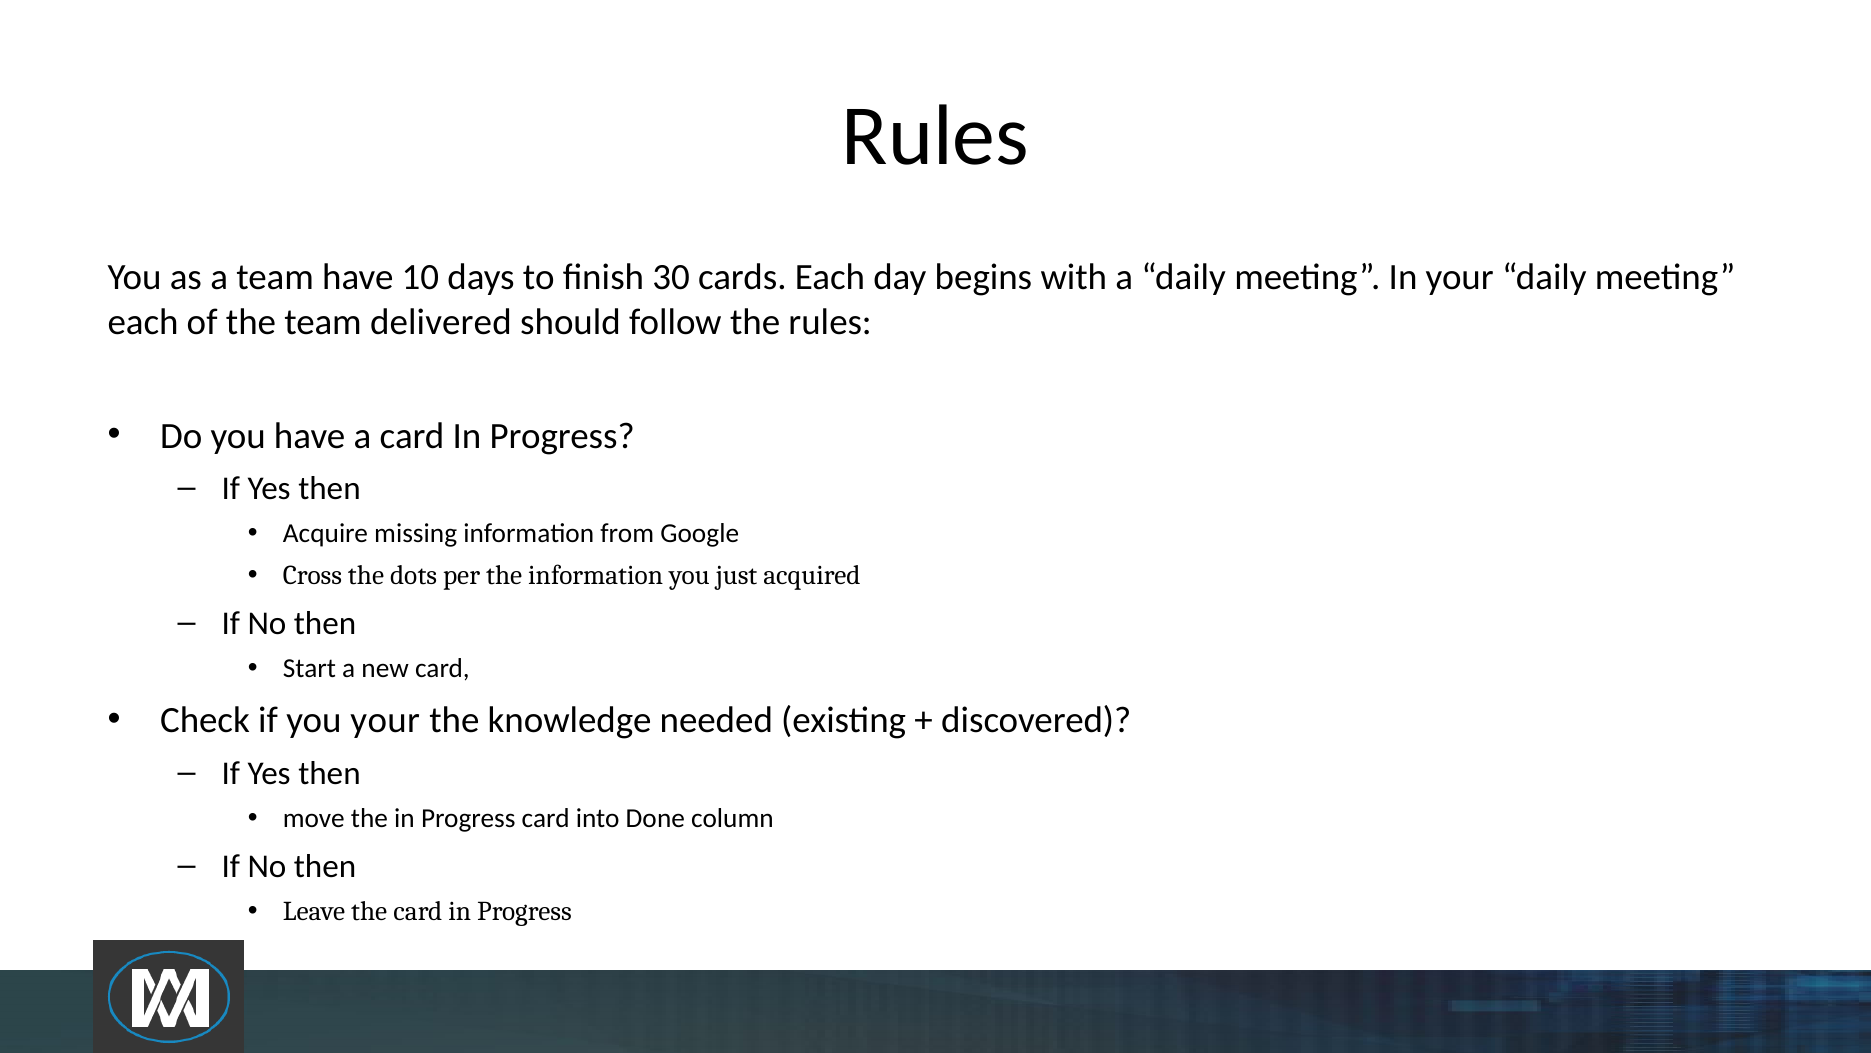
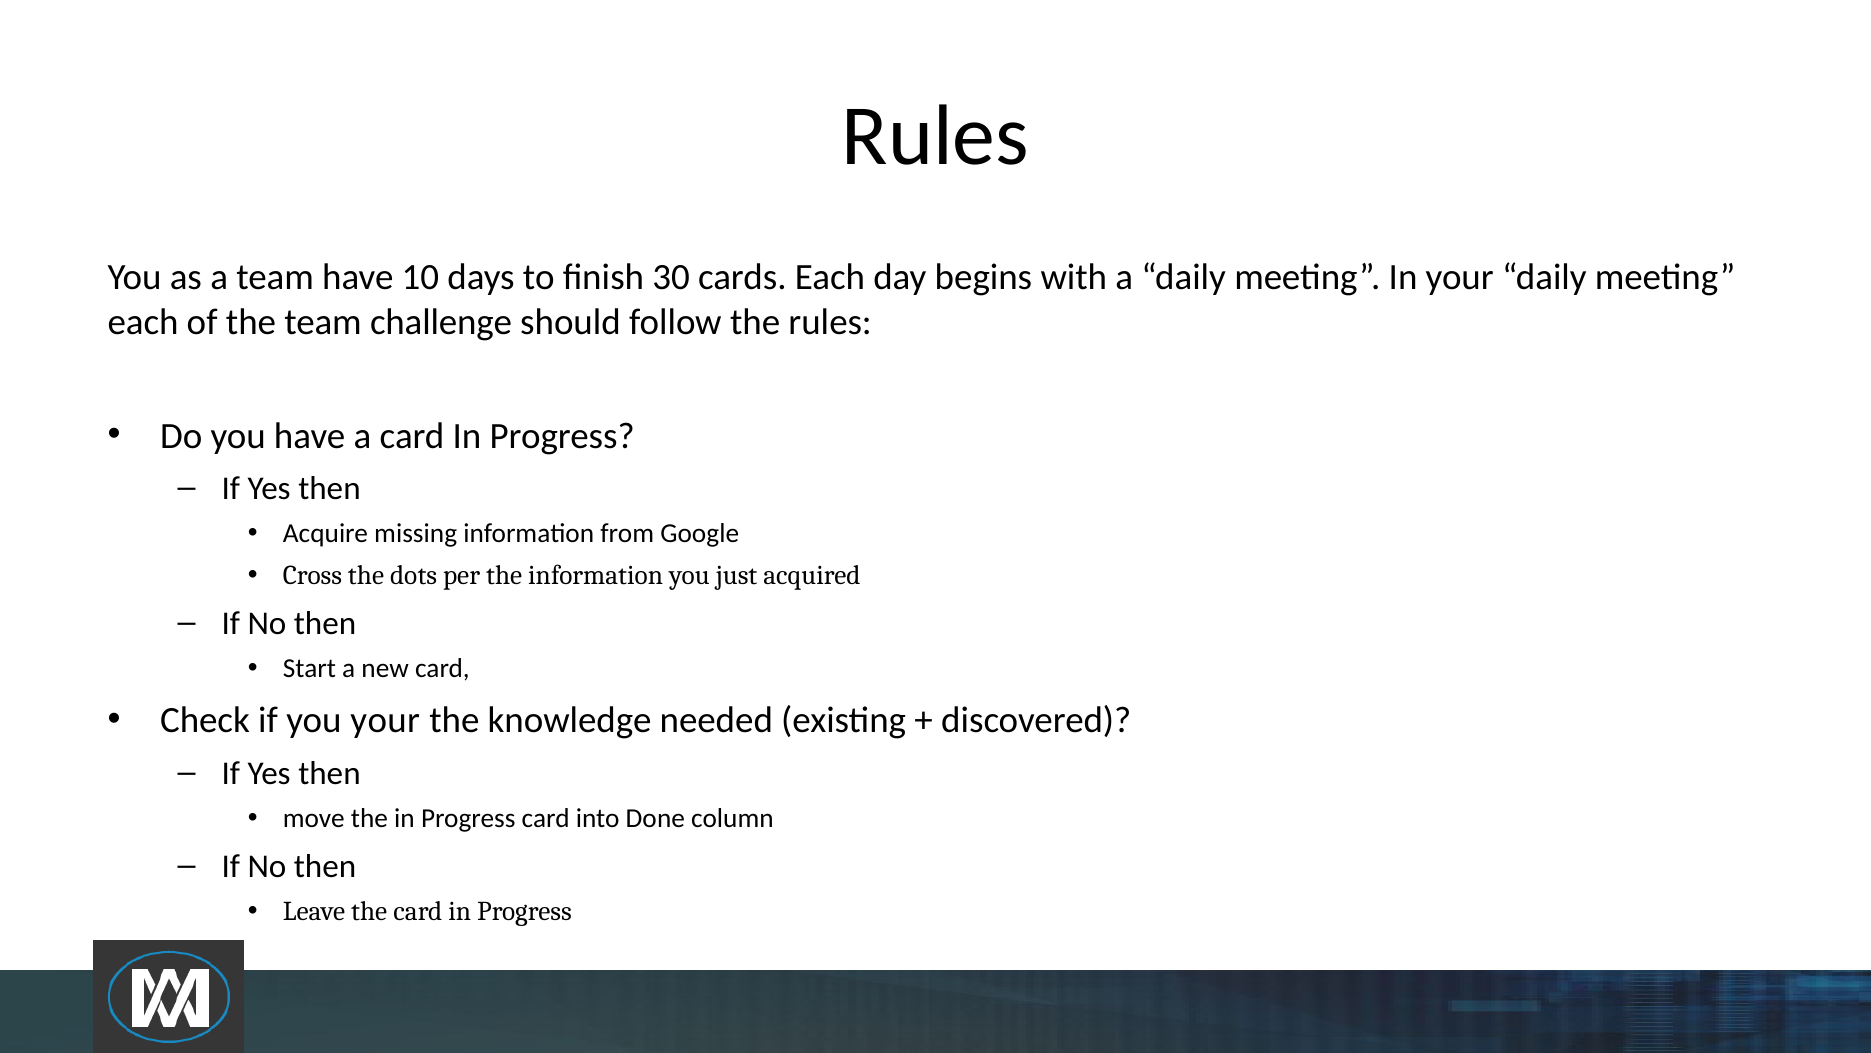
delivered: delivered -> challenge (441, 322)
